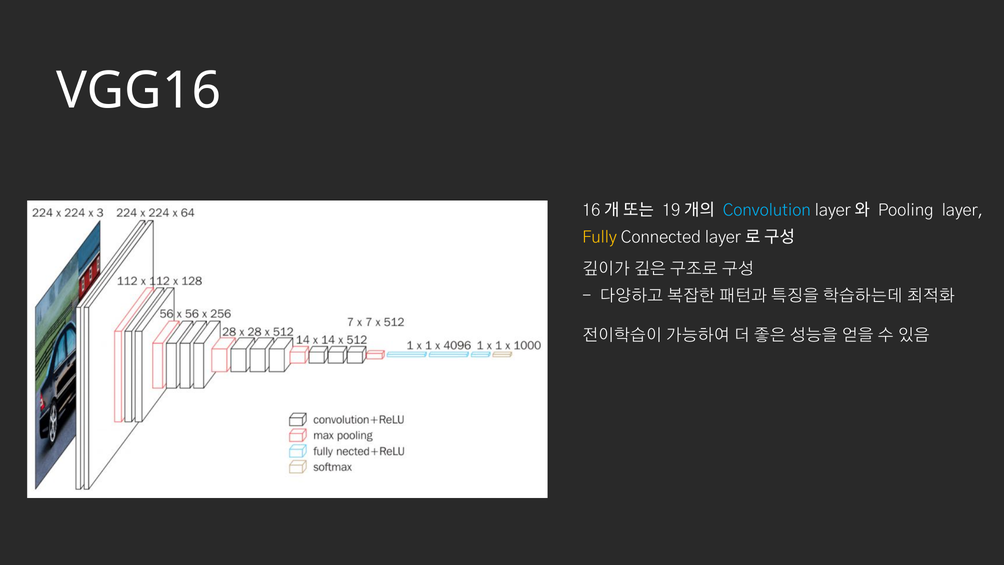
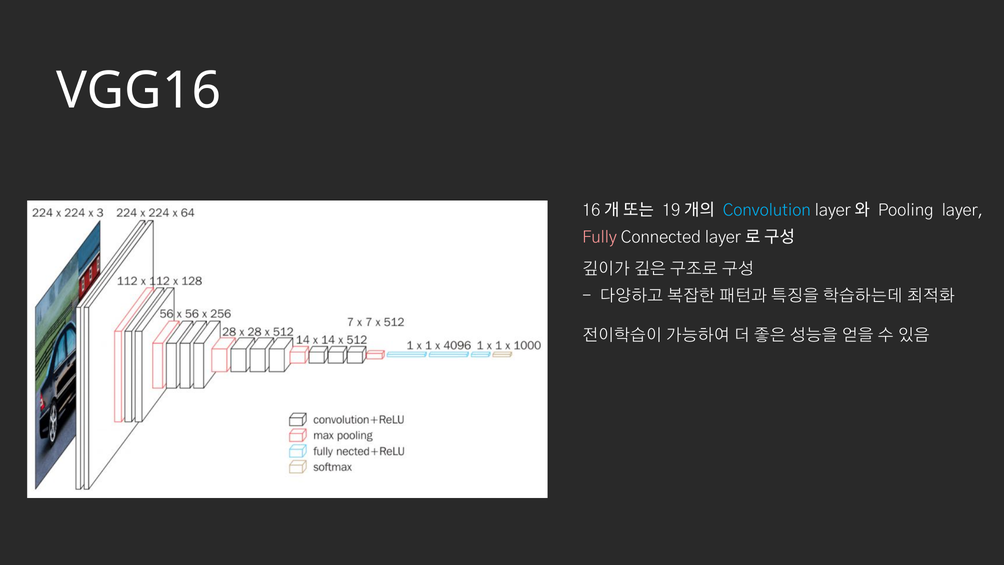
Fully colour: yellow -> pink (599, 237)
